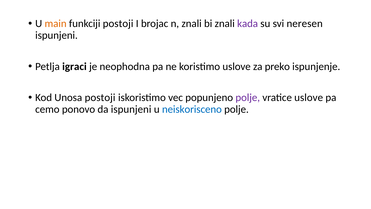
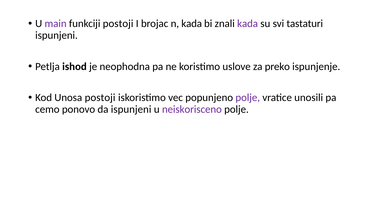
main colour: orange -> purple (56, 24)
n znali: znali -> kada (192, 24)
neresen: neresen -> tastaturi (305, 24)
igraci: igraci -> ishod (74, 66)
vratice uslove: uslove -> unosili (309, 97)
neiskorisceno colour: blue -> purple (192, 109)
